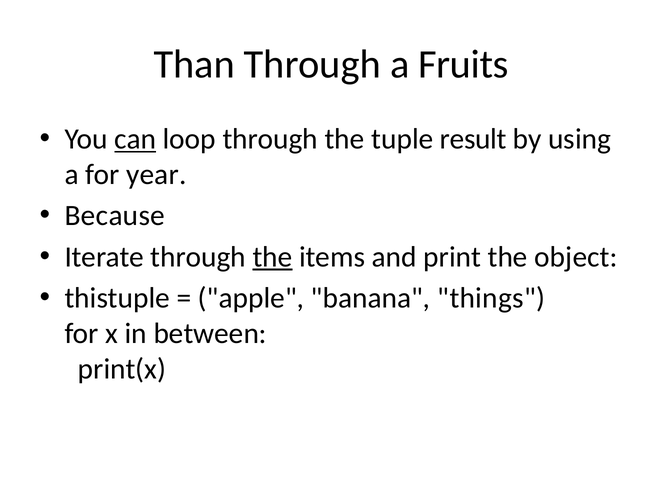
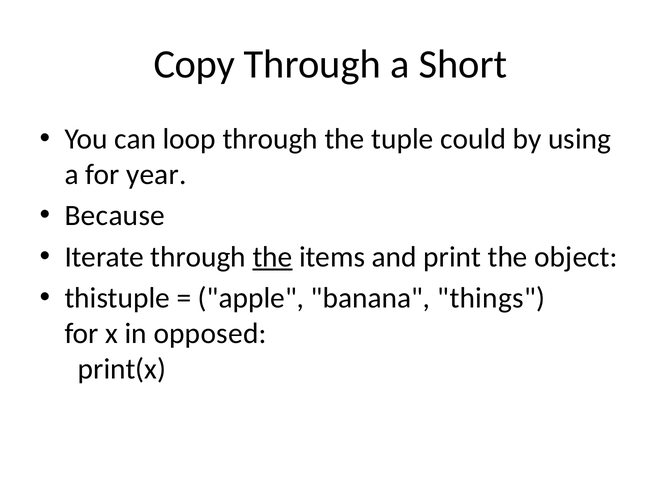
Than: Than -> Copy (194, 64)
Fruits: Fruits -> Short (463, 64)
can underline: present -> none (135, 139)
result: result -> could (473, 139)
between: between -> opposed (210, 333)
